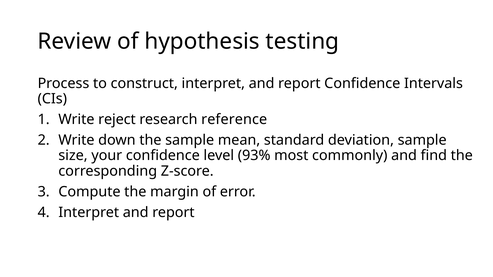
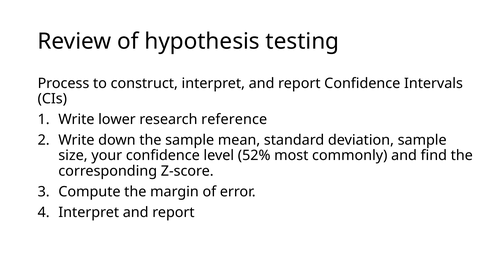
reject: reject -> lower (117, 120)
93%: 93% -> 52% (254, 156)
